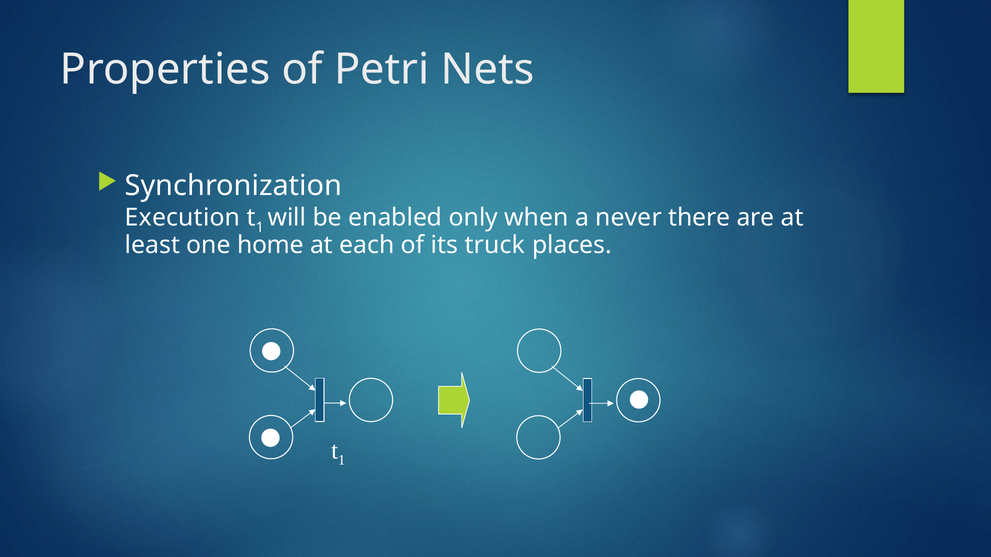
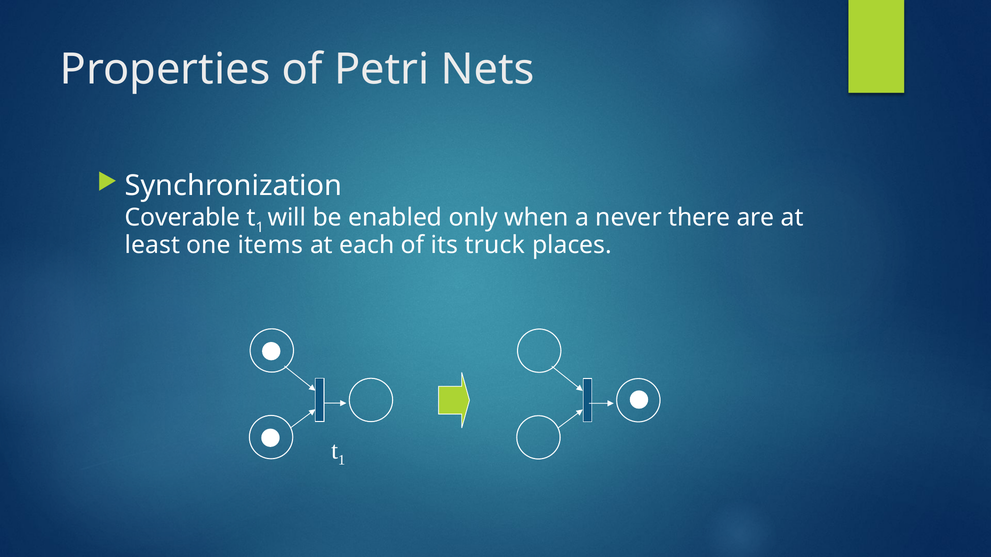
Execution: Execution -> Coverable (183, 218)
home: home -> items (270, 245)
